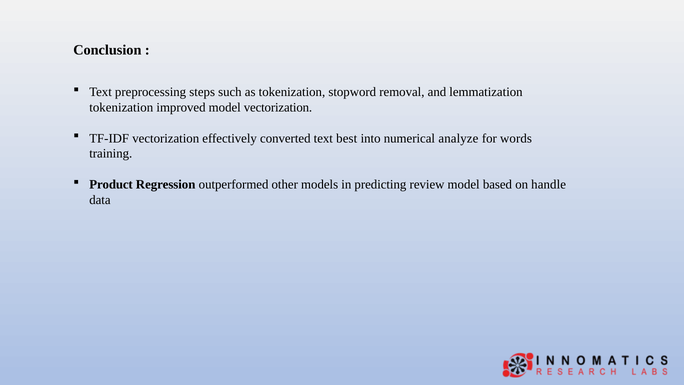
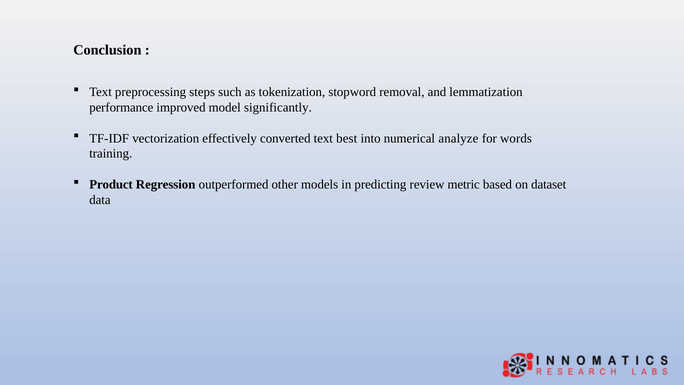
tokenization: tokenization -> performance (121, 107)
model vectorization: vectorization -> significantly (278, 107)
review model: model -> metric (464, 184)
handle: handle -> dataset (549, 184)
